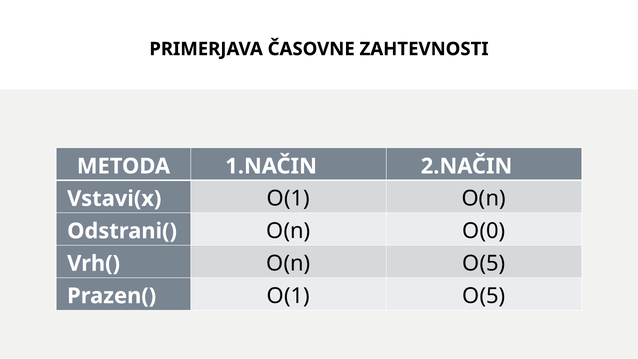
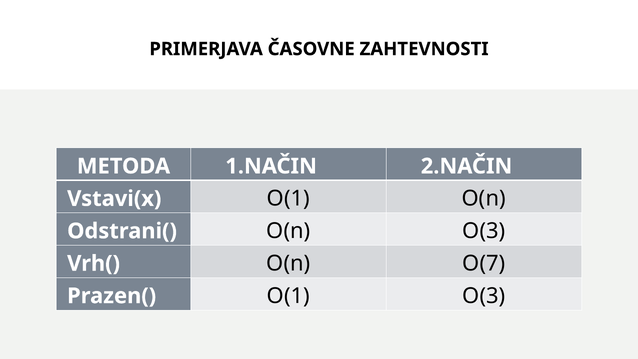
O(n O(0: O(0 -> O(3 (484, 231)
O(n O(5: O(5 -> O(7 (484, 263)
O(1 O(5: O(5 -> O(3 (484, 296)
